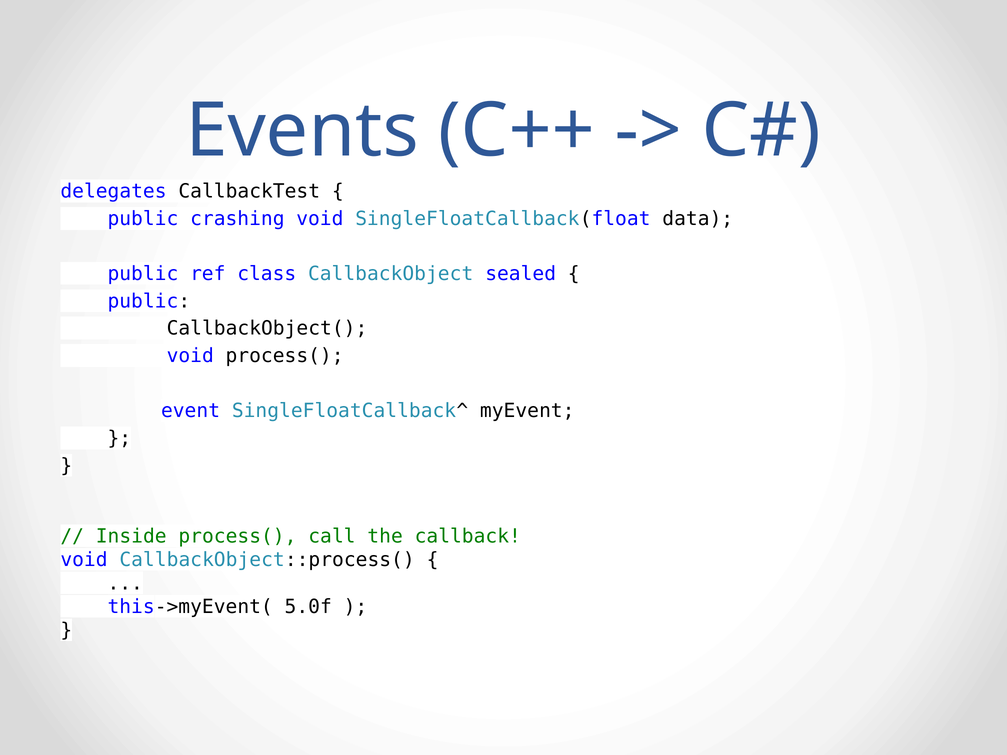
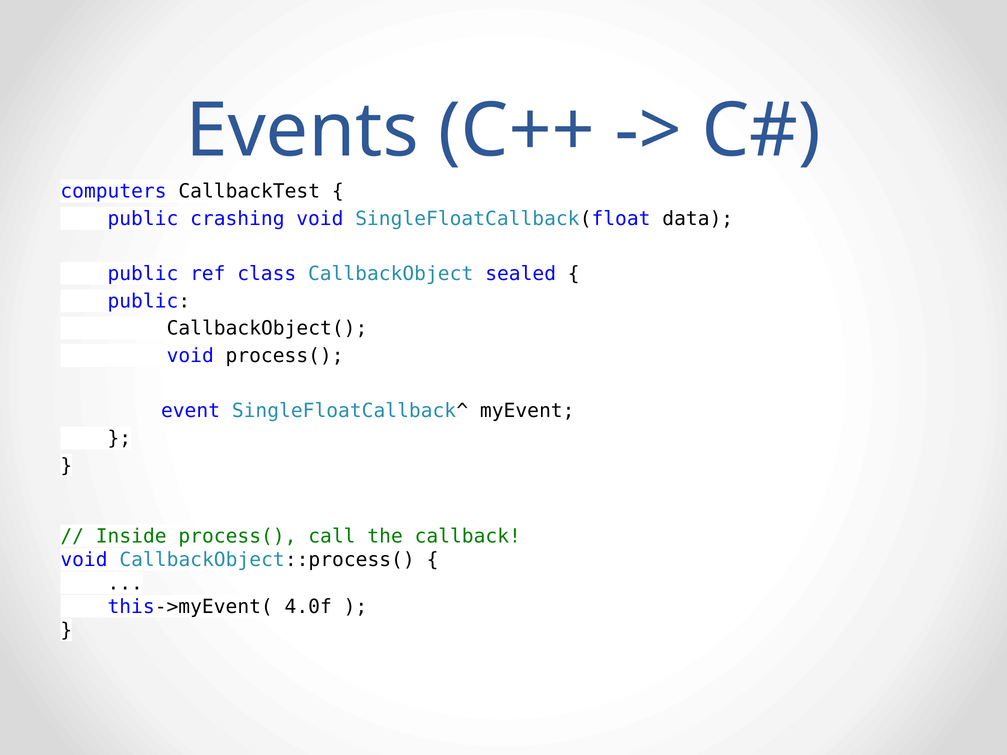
delegates: delegates -> computers (114, 191)
5.0f: 5.0f -> 4.0f (308, 607)
